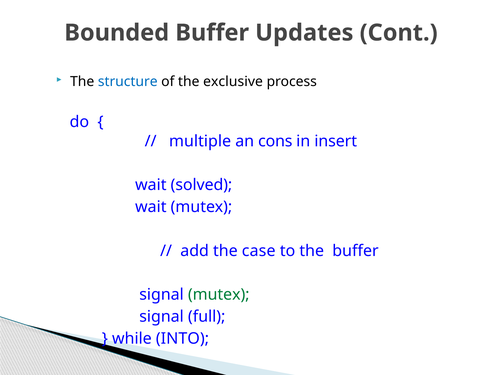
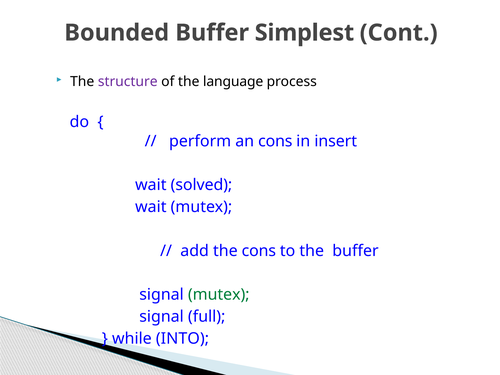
Updates: Updates -> Simplest (304, 33)
structure colour: blue -> purple (128, 82)
exclusive: exclusive -> language (233, 82)
multiple: multiple -> perform (200, 141)
the case: case -> cons (259, 251)
